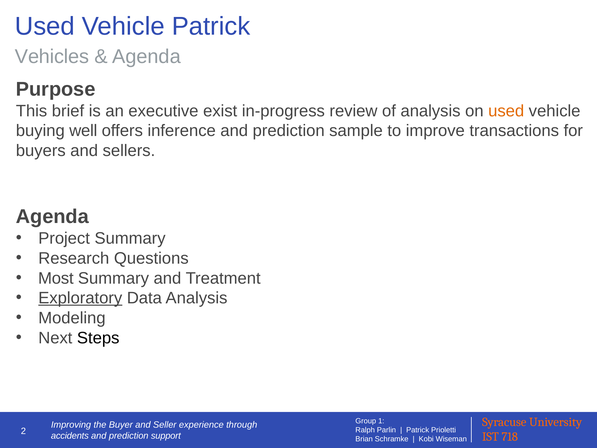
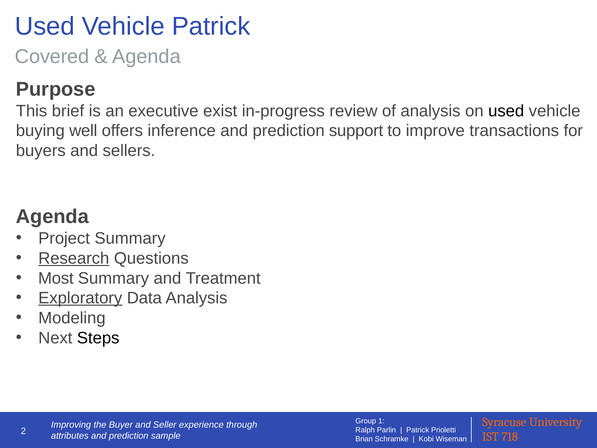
Vehicles: Vehicles -> Covered (52, 57)
used colour: orange -> black (506, 111)
sample: sample -> support (356, 131)
Research underline: none -> present (74, 258)
accidents: accidents -> attributes (70, 436)
support: support -> sample (166, 436)
